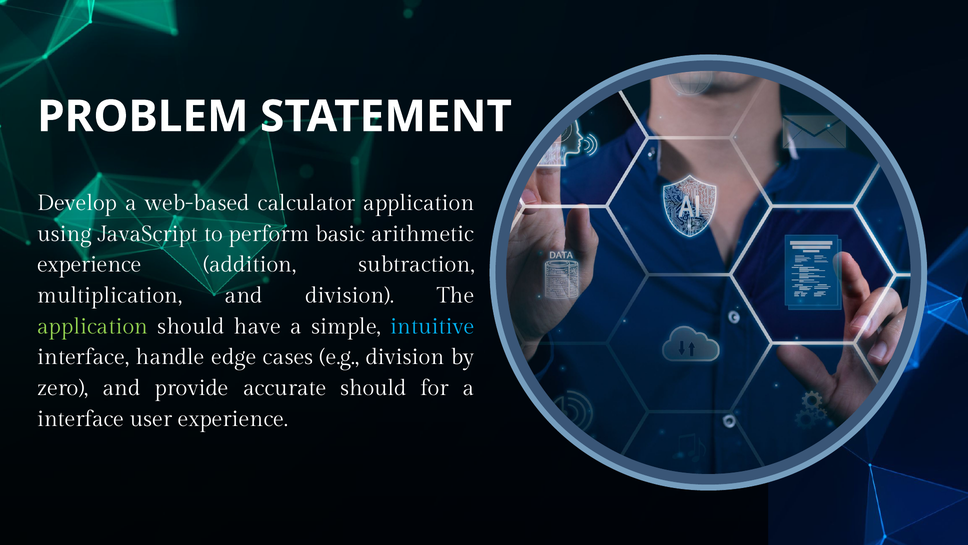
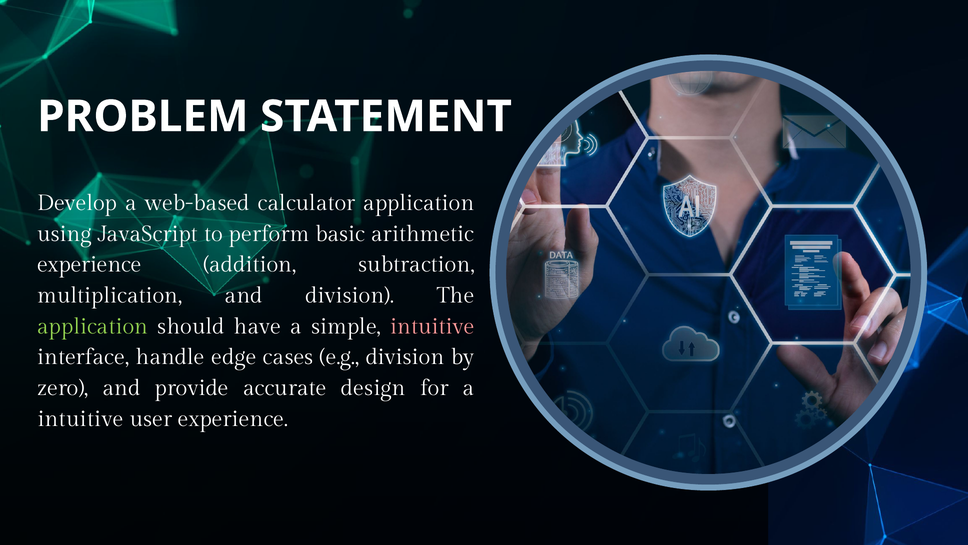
intuitive colour: light blue -> pink (432, 326)
accurate should: should -> design (373, 388)
interface: interface -> intuitive (81, 418)
